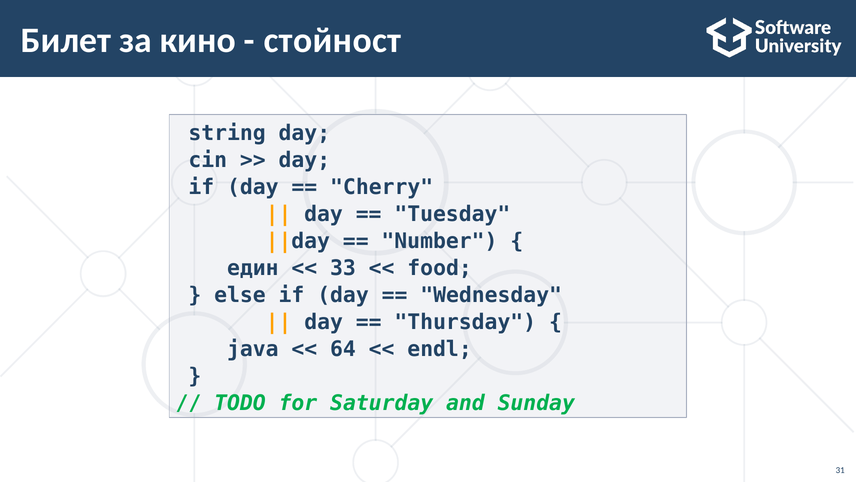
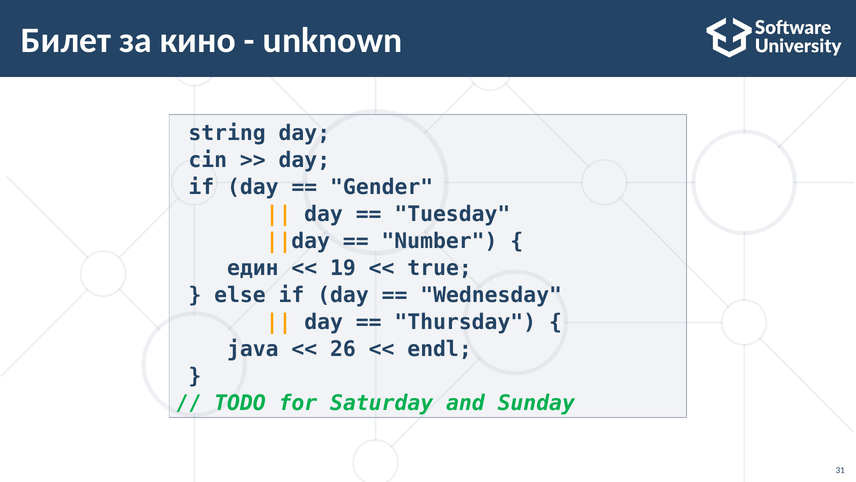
стойност: стойност -> unknown (333, 41)
Cherry: Cherry -> Gender (382, 187)
33: 33 -> 19 (343, 268)
food: food -> true (440, 268)
64: 64 -> 26 (343, 349)
